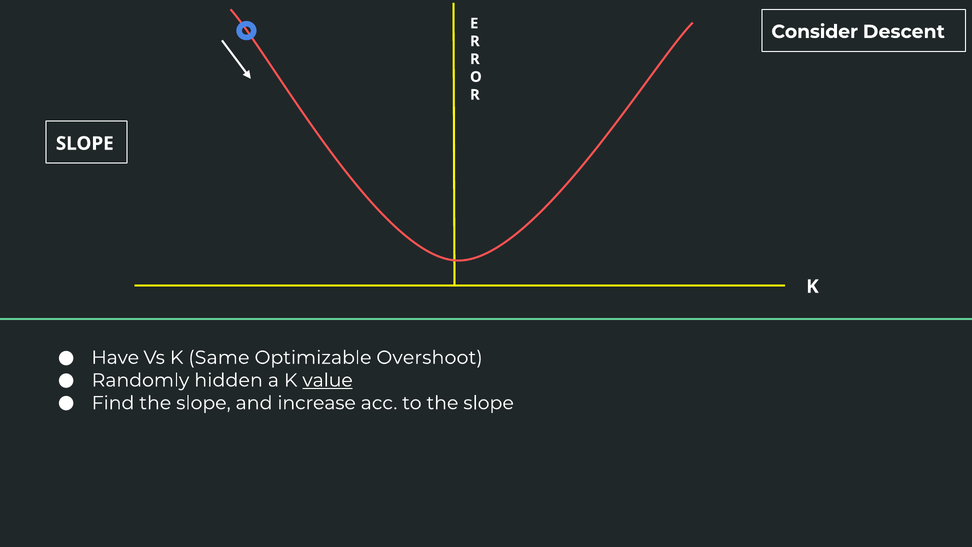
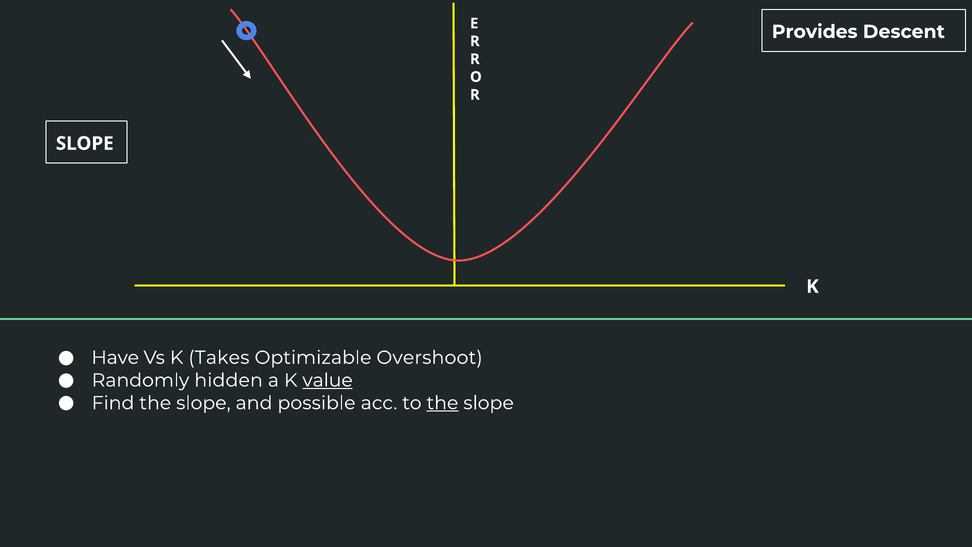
Consider: Consider -> Provides (815, 32)
Same: Same -> Takes (219, 357)
increase: increase -> possible (317, 403)
the underline: none -> present (442, 403)
